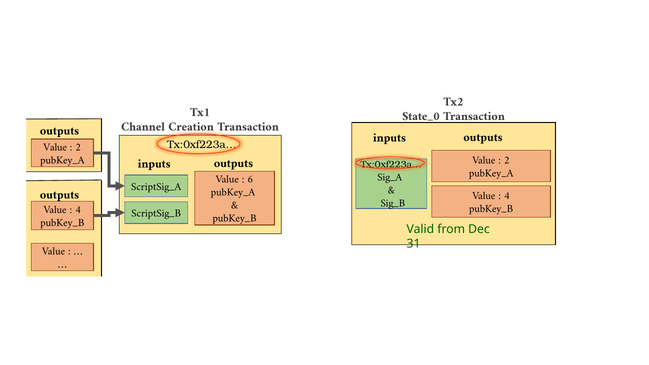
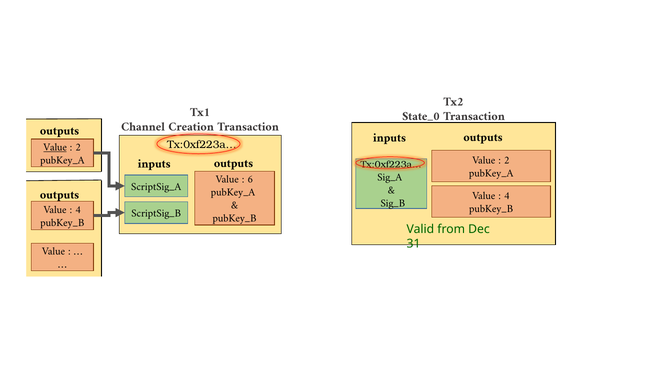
Value underline: none -> present (55, 147)
